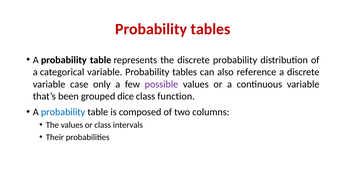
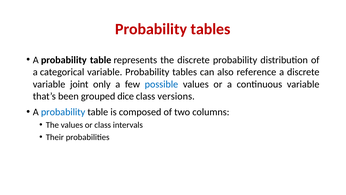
case: case -> joint (79, 84)
possible colour: purple -> blue (161, 84)
function: function -> versions (176, 96)
